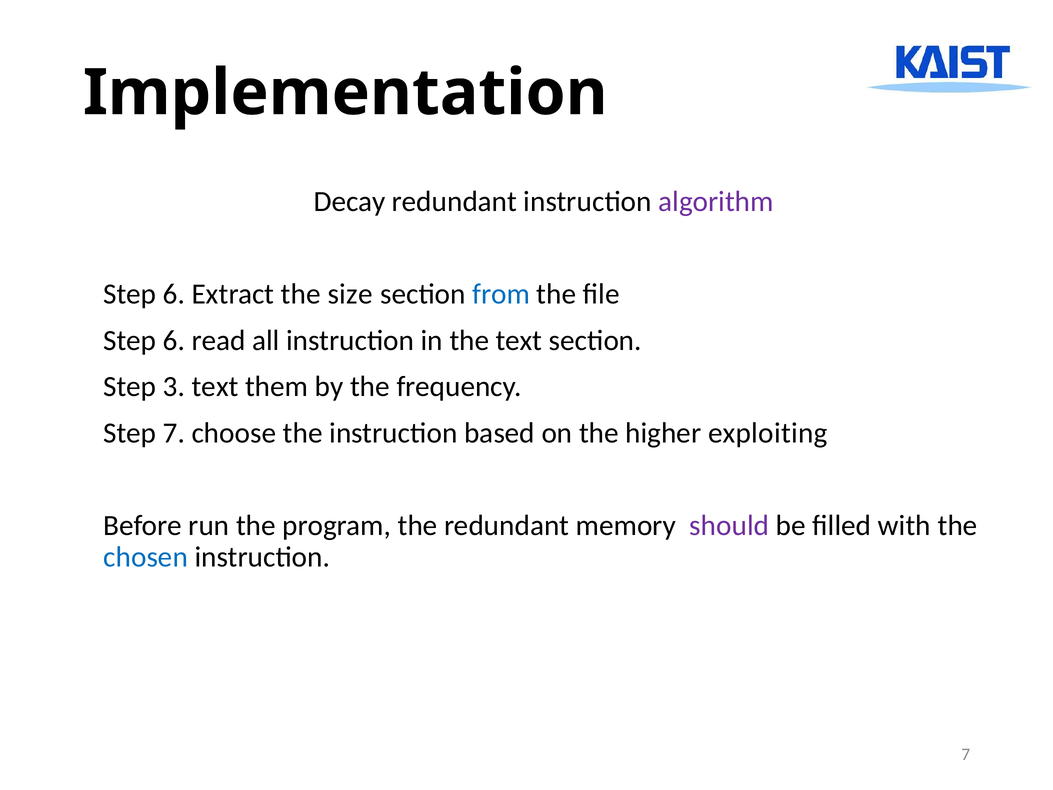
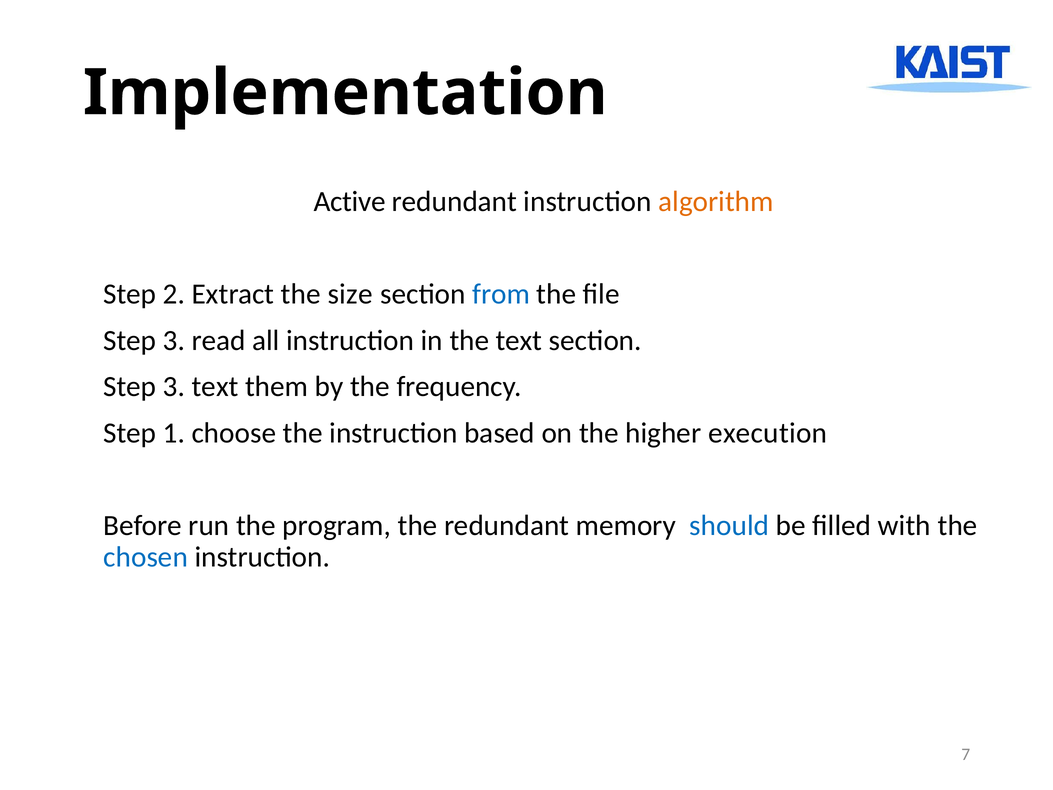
Decay: Decay -> Active (350, 202)
algorithm colour: purple -> orange (716, 202)
6: 6 -> 2 (174, 294)
6: 6 -> 3 (174, 340)
Step 7: 7 -> 1 (174, 433)
exploiting: exploiting -> execution (768, 433)
should colour: purple -> blue (729, 525)
